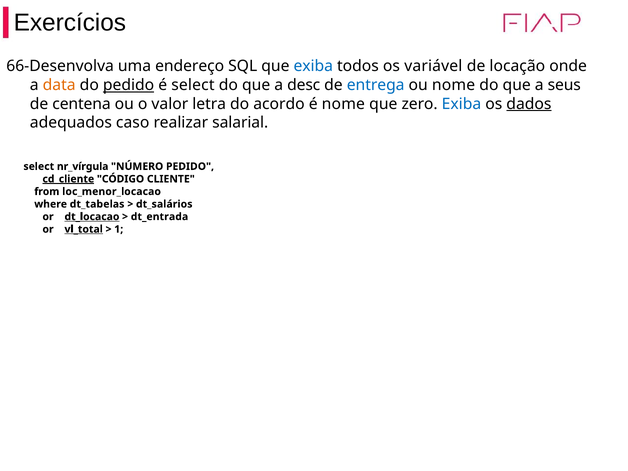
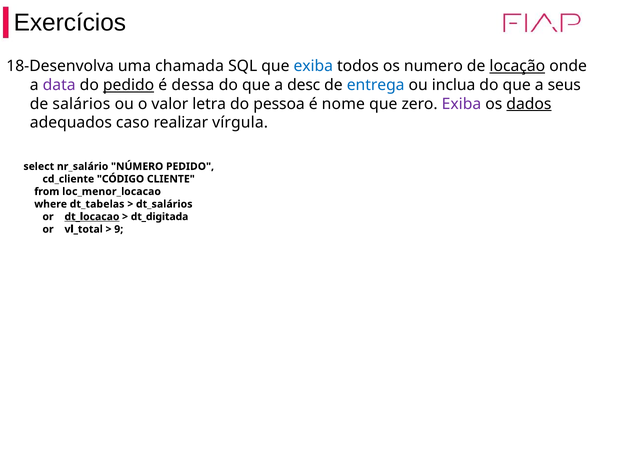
66-Desenvolva: 66-Desenvolva -> 18-Desenvolva (60, 66)
endereço: endereço -> chamada (190, 66)
variável: variável -> numero (433, 66)
locação underline: none -> present (517, 66)
data colour: orange -> purple (59, 85)
é select: select -> dessa (193, 85)
ou nome: nome -> inclua (454, 85)
centena: centena -> salários (81, 104)
acordo: acordo -> pessoa (279, 104)
Exiba colour: blue -> purple (461, 104)
salarial: salarial -> vírgula (240, 123)
nr_vírgula: nr_vírgula -> nr_salário (83, 166)
cd_cliente underline: present -> none (68, 179)
dt_entrada: dt_entrada -> dt_digitada (160, 217)
vl_total underline: present -> none (84, 229)
1: 1 -> 9 (119, 229)
